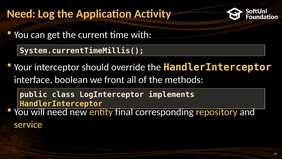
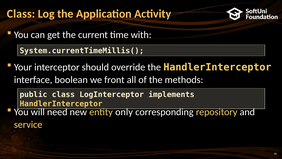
Need: Need -> Class (21, 14)
final: final -> only (124, 112)
